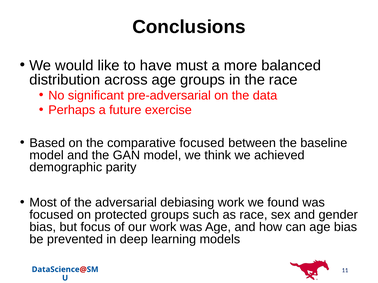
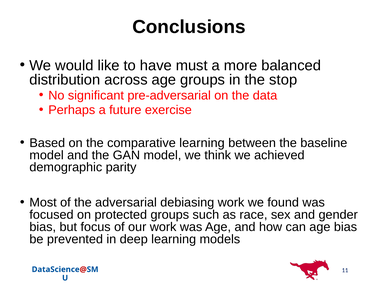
the race: race -> stop (283, 80)
comparative focused: focused -> learning (202, 143)
